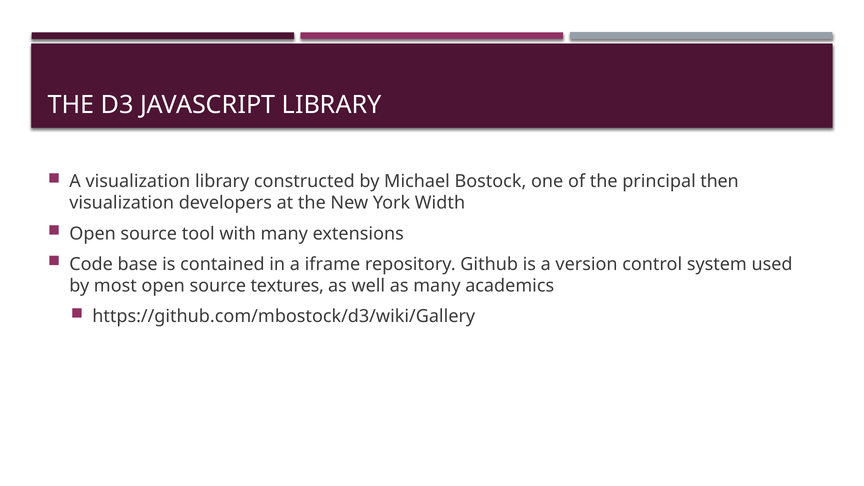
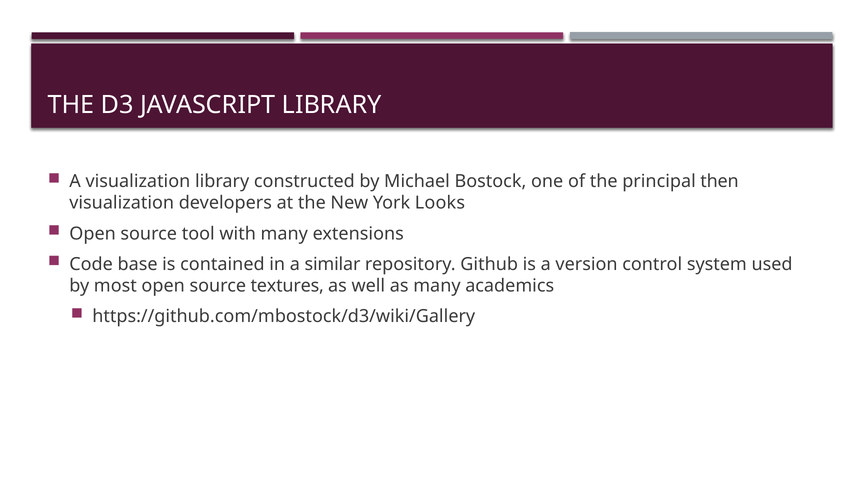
Width: Width -> Looks (440, 203)
iframe: iframe -> similar (333, 264)
